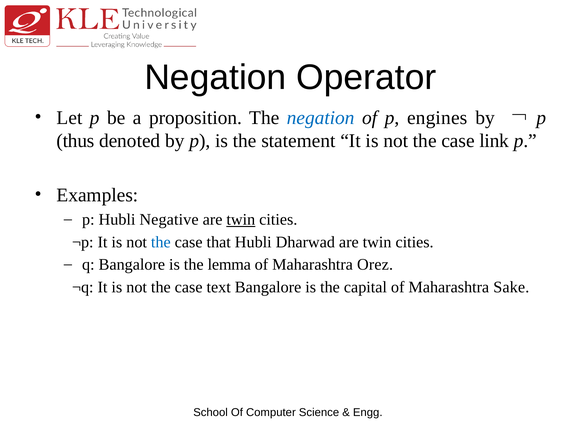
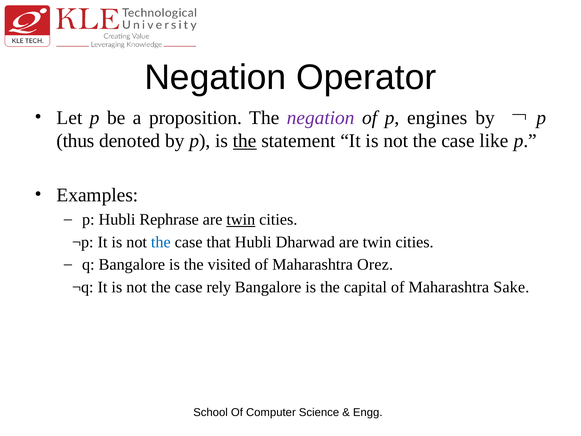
negation colour: blue -> purple (321, 118)
the underline: none -> present (245, 141)
link: link -> like (494, 141)
Negative: Negative -> Rephrase (169, 219)
lemma: lemma -> visited (229, 265)
text: text -> rely (219, 287)
